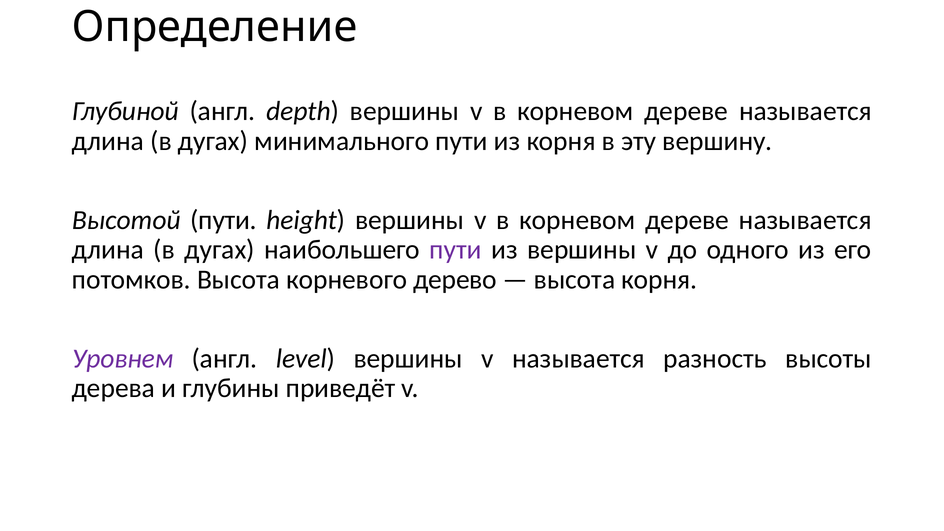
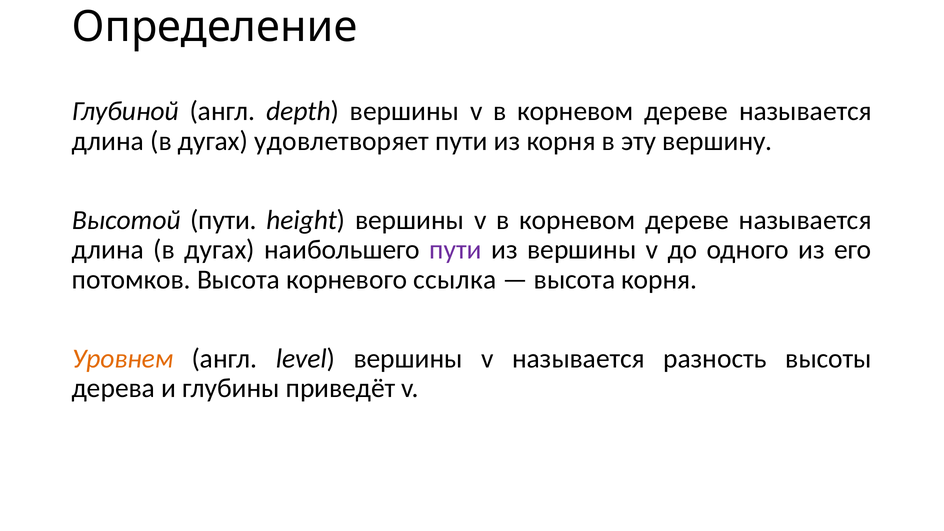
минимального: минимального -> удовлетворяет (342, 141)
дерево: дерево -> ссылка (455, 279)
Уровнем colour: purple -> orange (123, 358)
